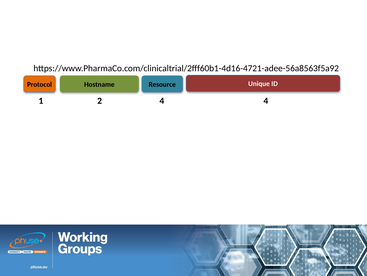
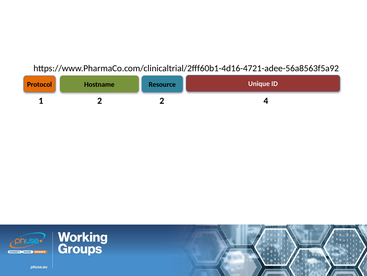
2 4: 4 -> 2 (162, 101)
